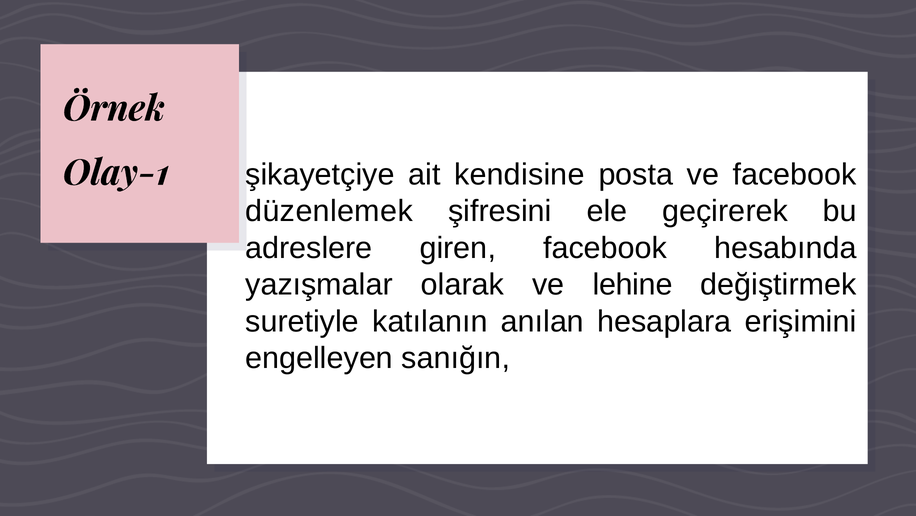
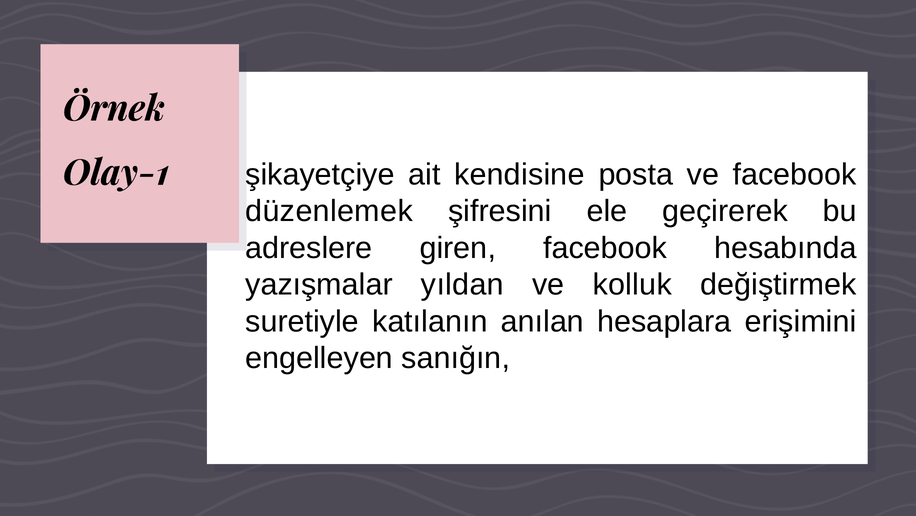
olarak: olarak -> yıldan (462, 284)
lehine: lehine -> kolluk (632, 284)
